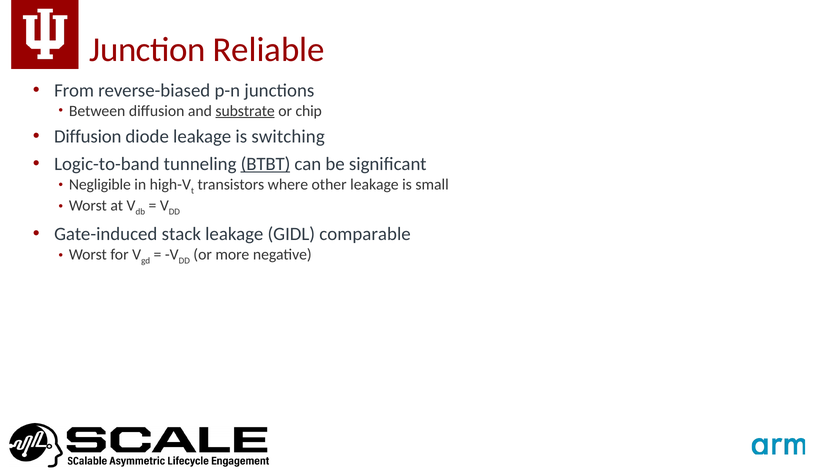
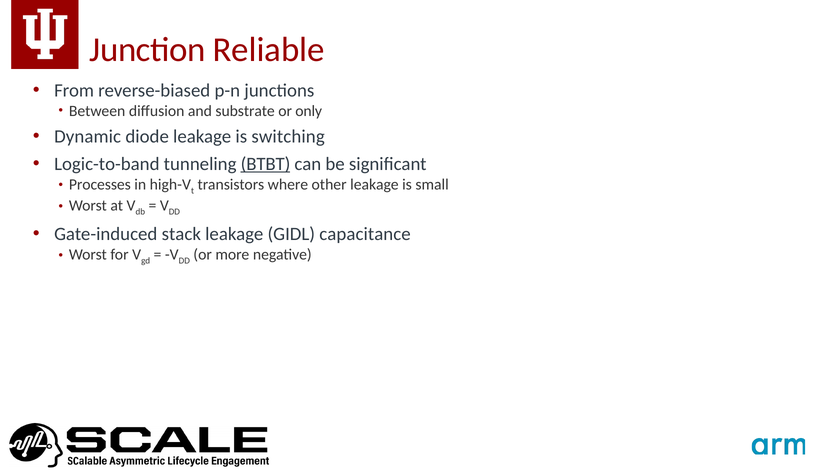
substrate underline: present -> none (245, 111)
chip: chip -> only (309, 111)
Diffusion: Diffusion -> Dynamic (88, 137)
Negligible: Negligible -> Processes (100, 185)
comparable: comparable -> capacitance (365, 234)
